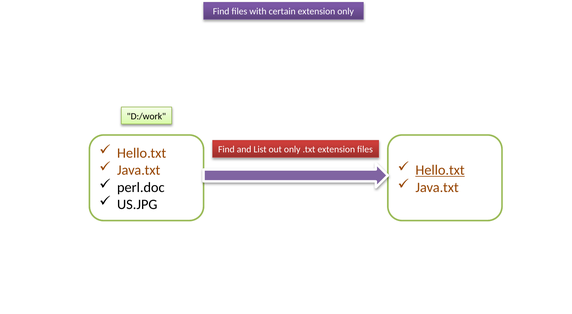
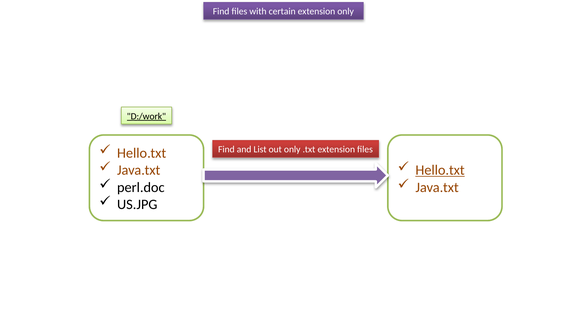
D:/work underline: none -> present (146, 116)
